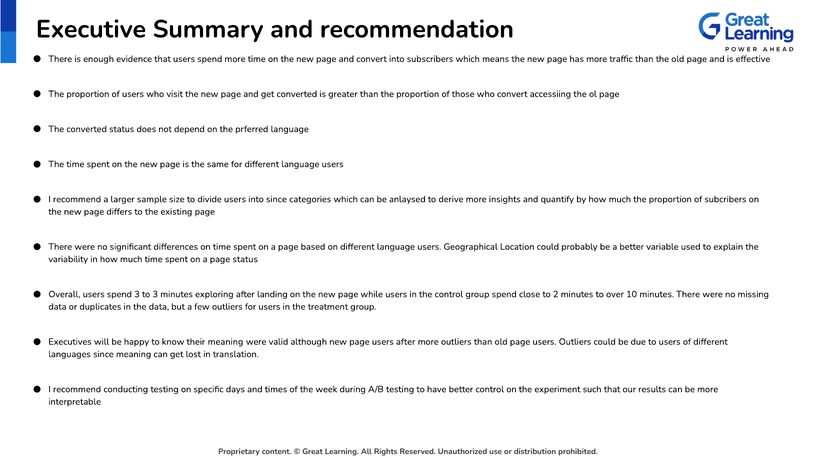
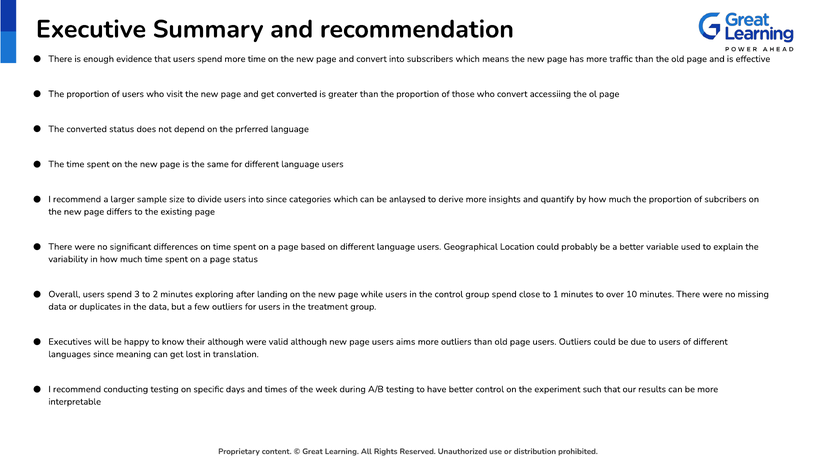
to 3: 3 -> 2 (155, 295)
2: 2 -> 1 (556, 295)
their meaning: meaning -> although (226, 342)
users after: after -> aims (406, 342)
